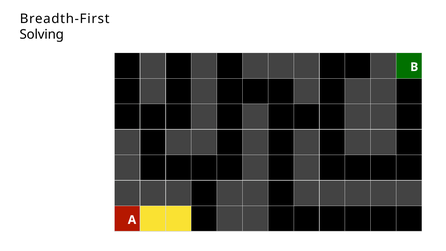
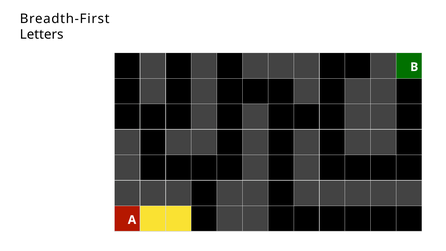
Solving: Solving -> Letters (42, 35)
